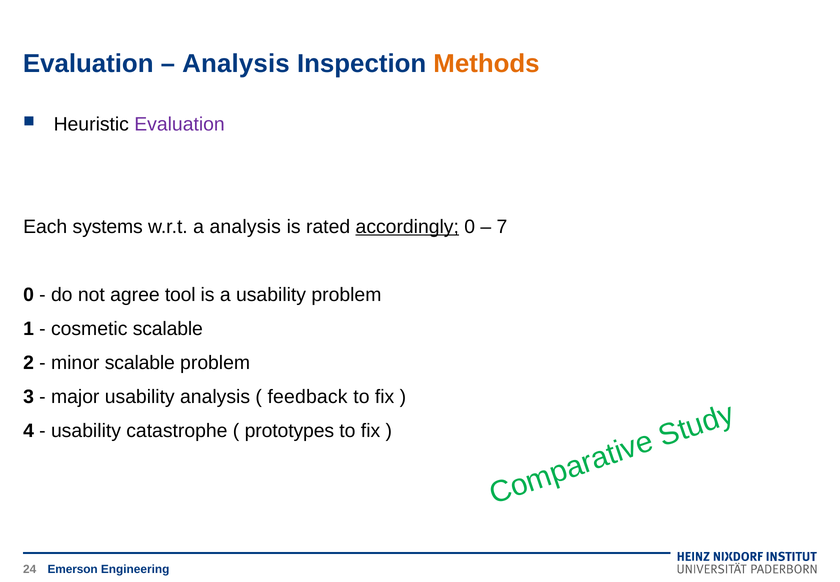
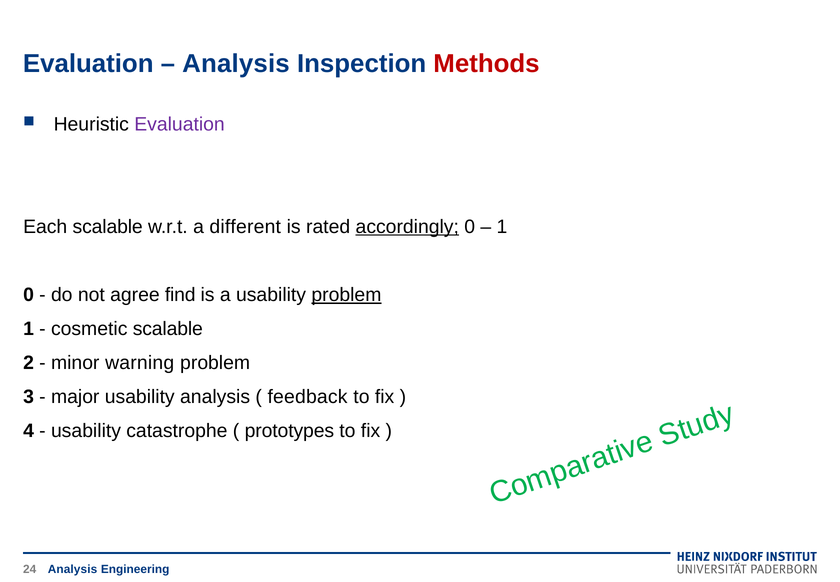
Methods colour: orange -> red (486, 64)
Each systems: systems -> scalable (108, 227)
a analysis: analysis -> different (245, 227)
7: 7 -> 1 (502, 227)
tool: tool -> find (180, 295)
problem underline: none -> present (346, 295)
minor scalable: scalable -> warning (140, 363)
Emerson: Emerson -> Analysis (73, 569)
